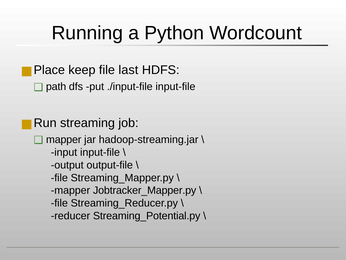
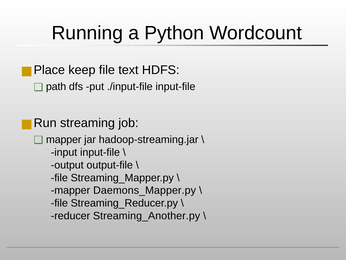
last: last -> text (128, 70)
Jobtracker_Mapper.py: Jobtracker_Mapper.py -> Daemons_Mapper.py (145, 190)
Streaming_Potential.py: Streaming_Potential.py -> Streaming_Another.py (147, 215)
